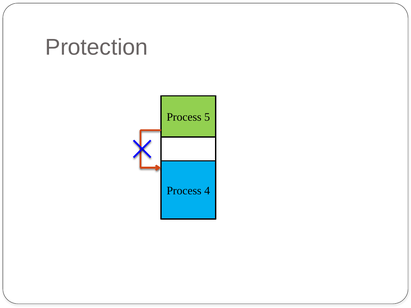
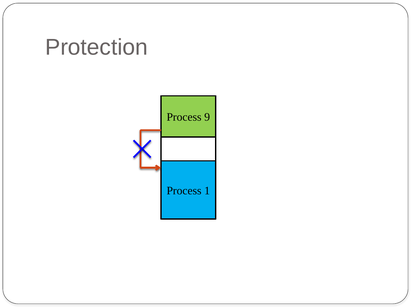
5: 5 -> 9 (207, 117)
4: 4 -> 1 (207, 191)
